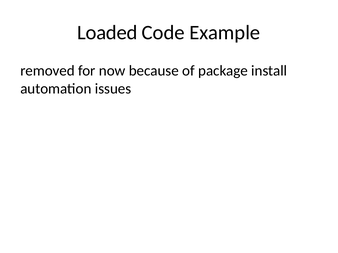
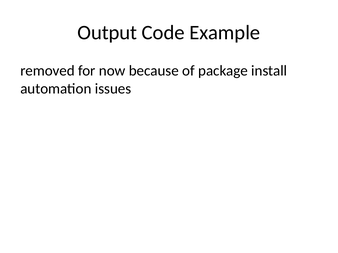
Loaded: Loaded -> Output (107, 33)
